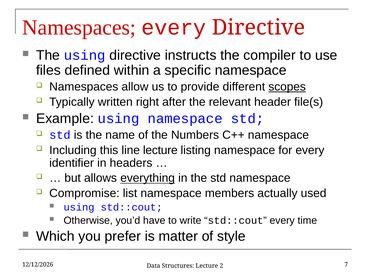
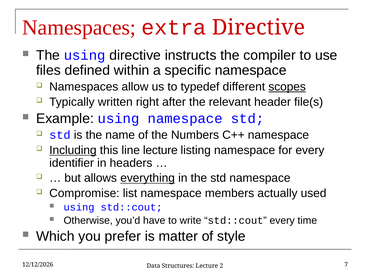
Namespaces every: every -> extra (174, 28)
provide: provide -> typedef (200, 87)
Including underline: none -> present (73, 150)
